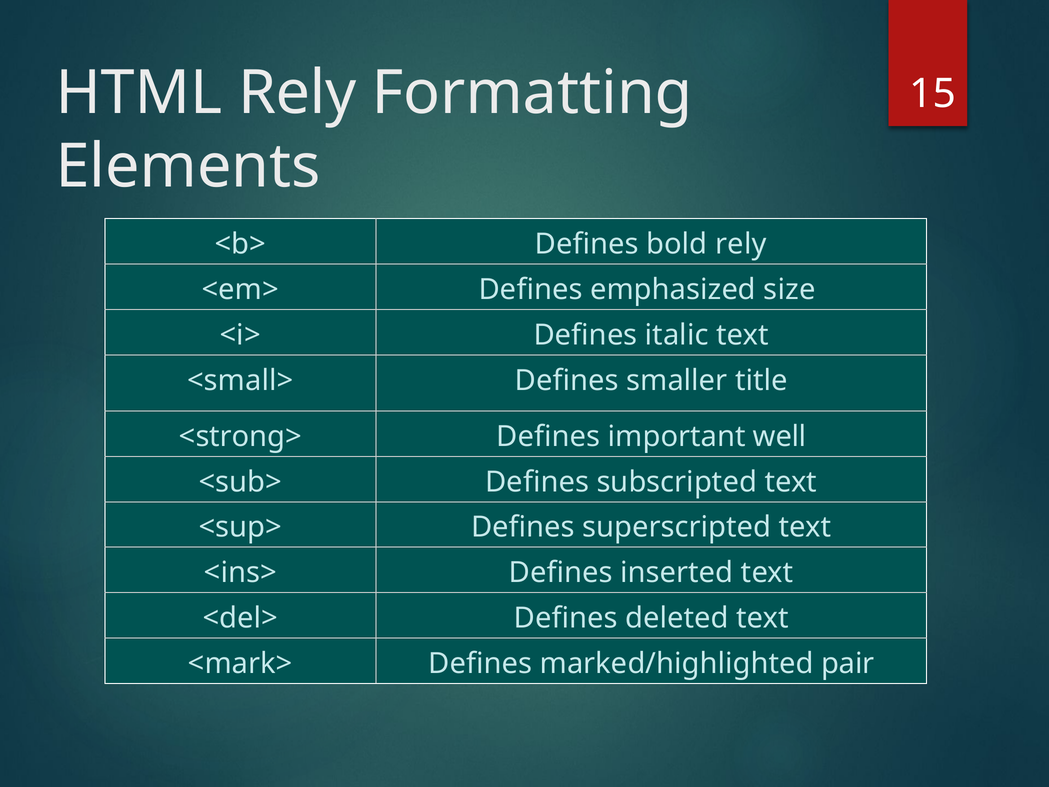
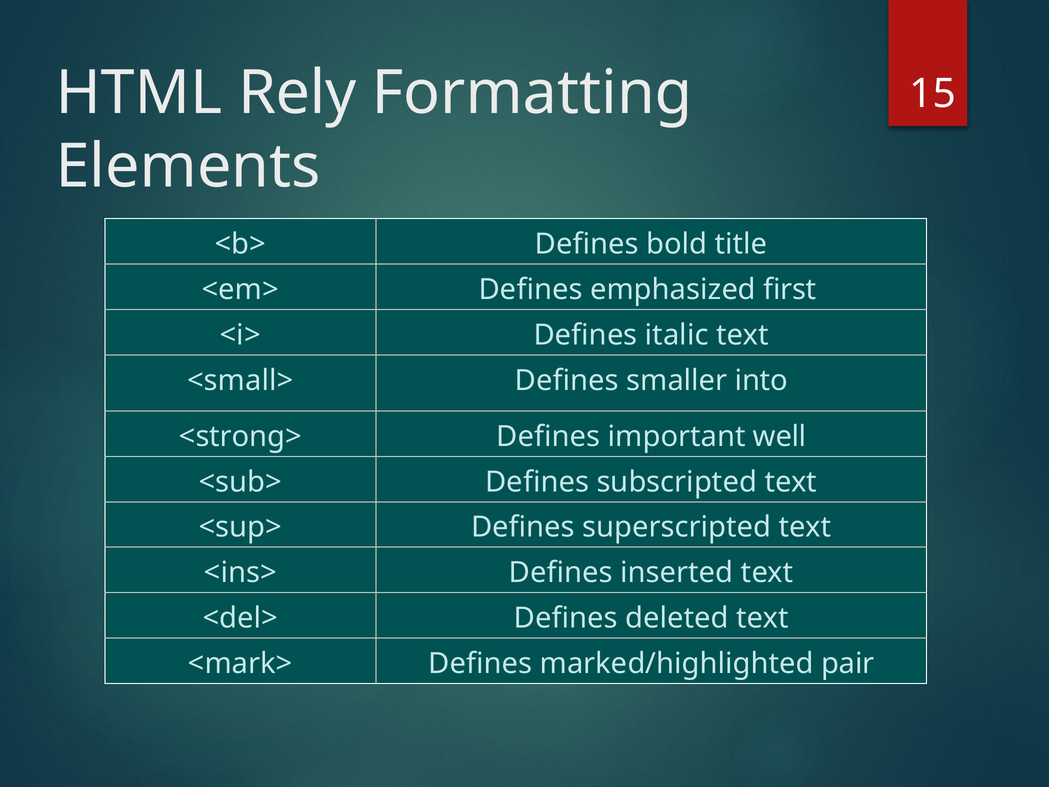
bold rely: rely -> title (741, 244)
size: size -> first (790, 290)
title: title -> into (761, 380)
